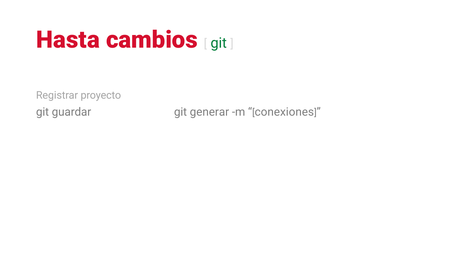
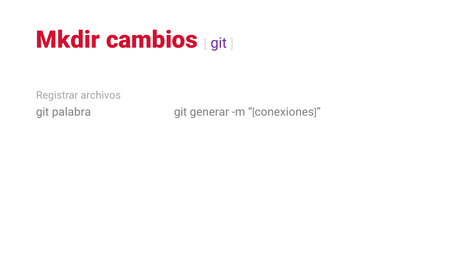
Hasta: Hasta -> Mkdir (68, 40)
git colour: green -> purple (219, 43)
proyecto: proyecto -> archivos (101, 95)
guardar: guardar -> palabra (71, 112)
